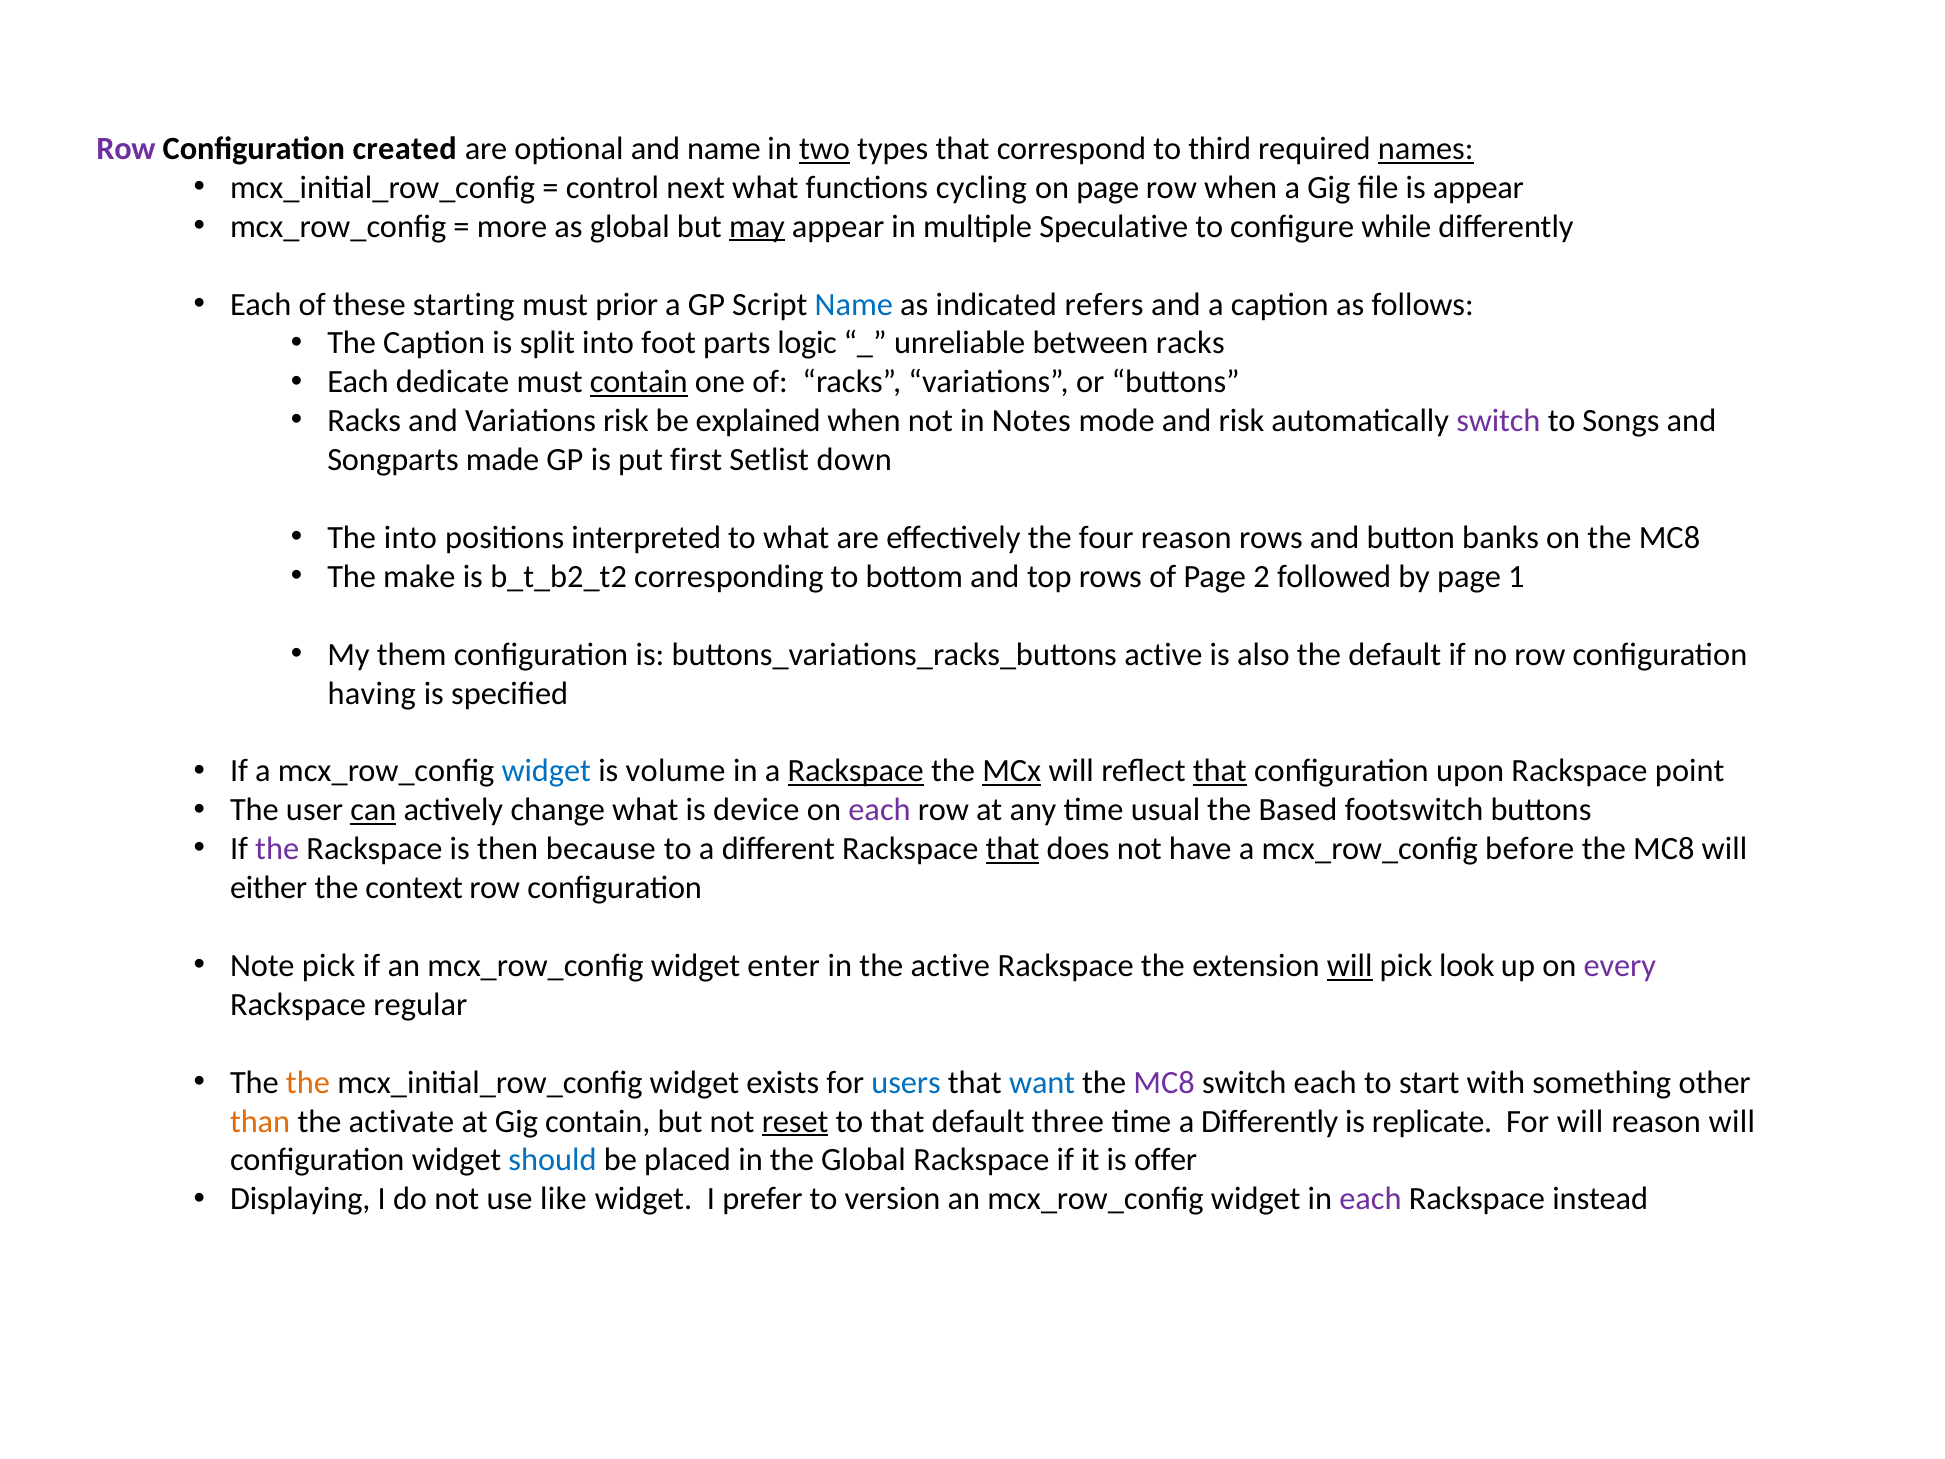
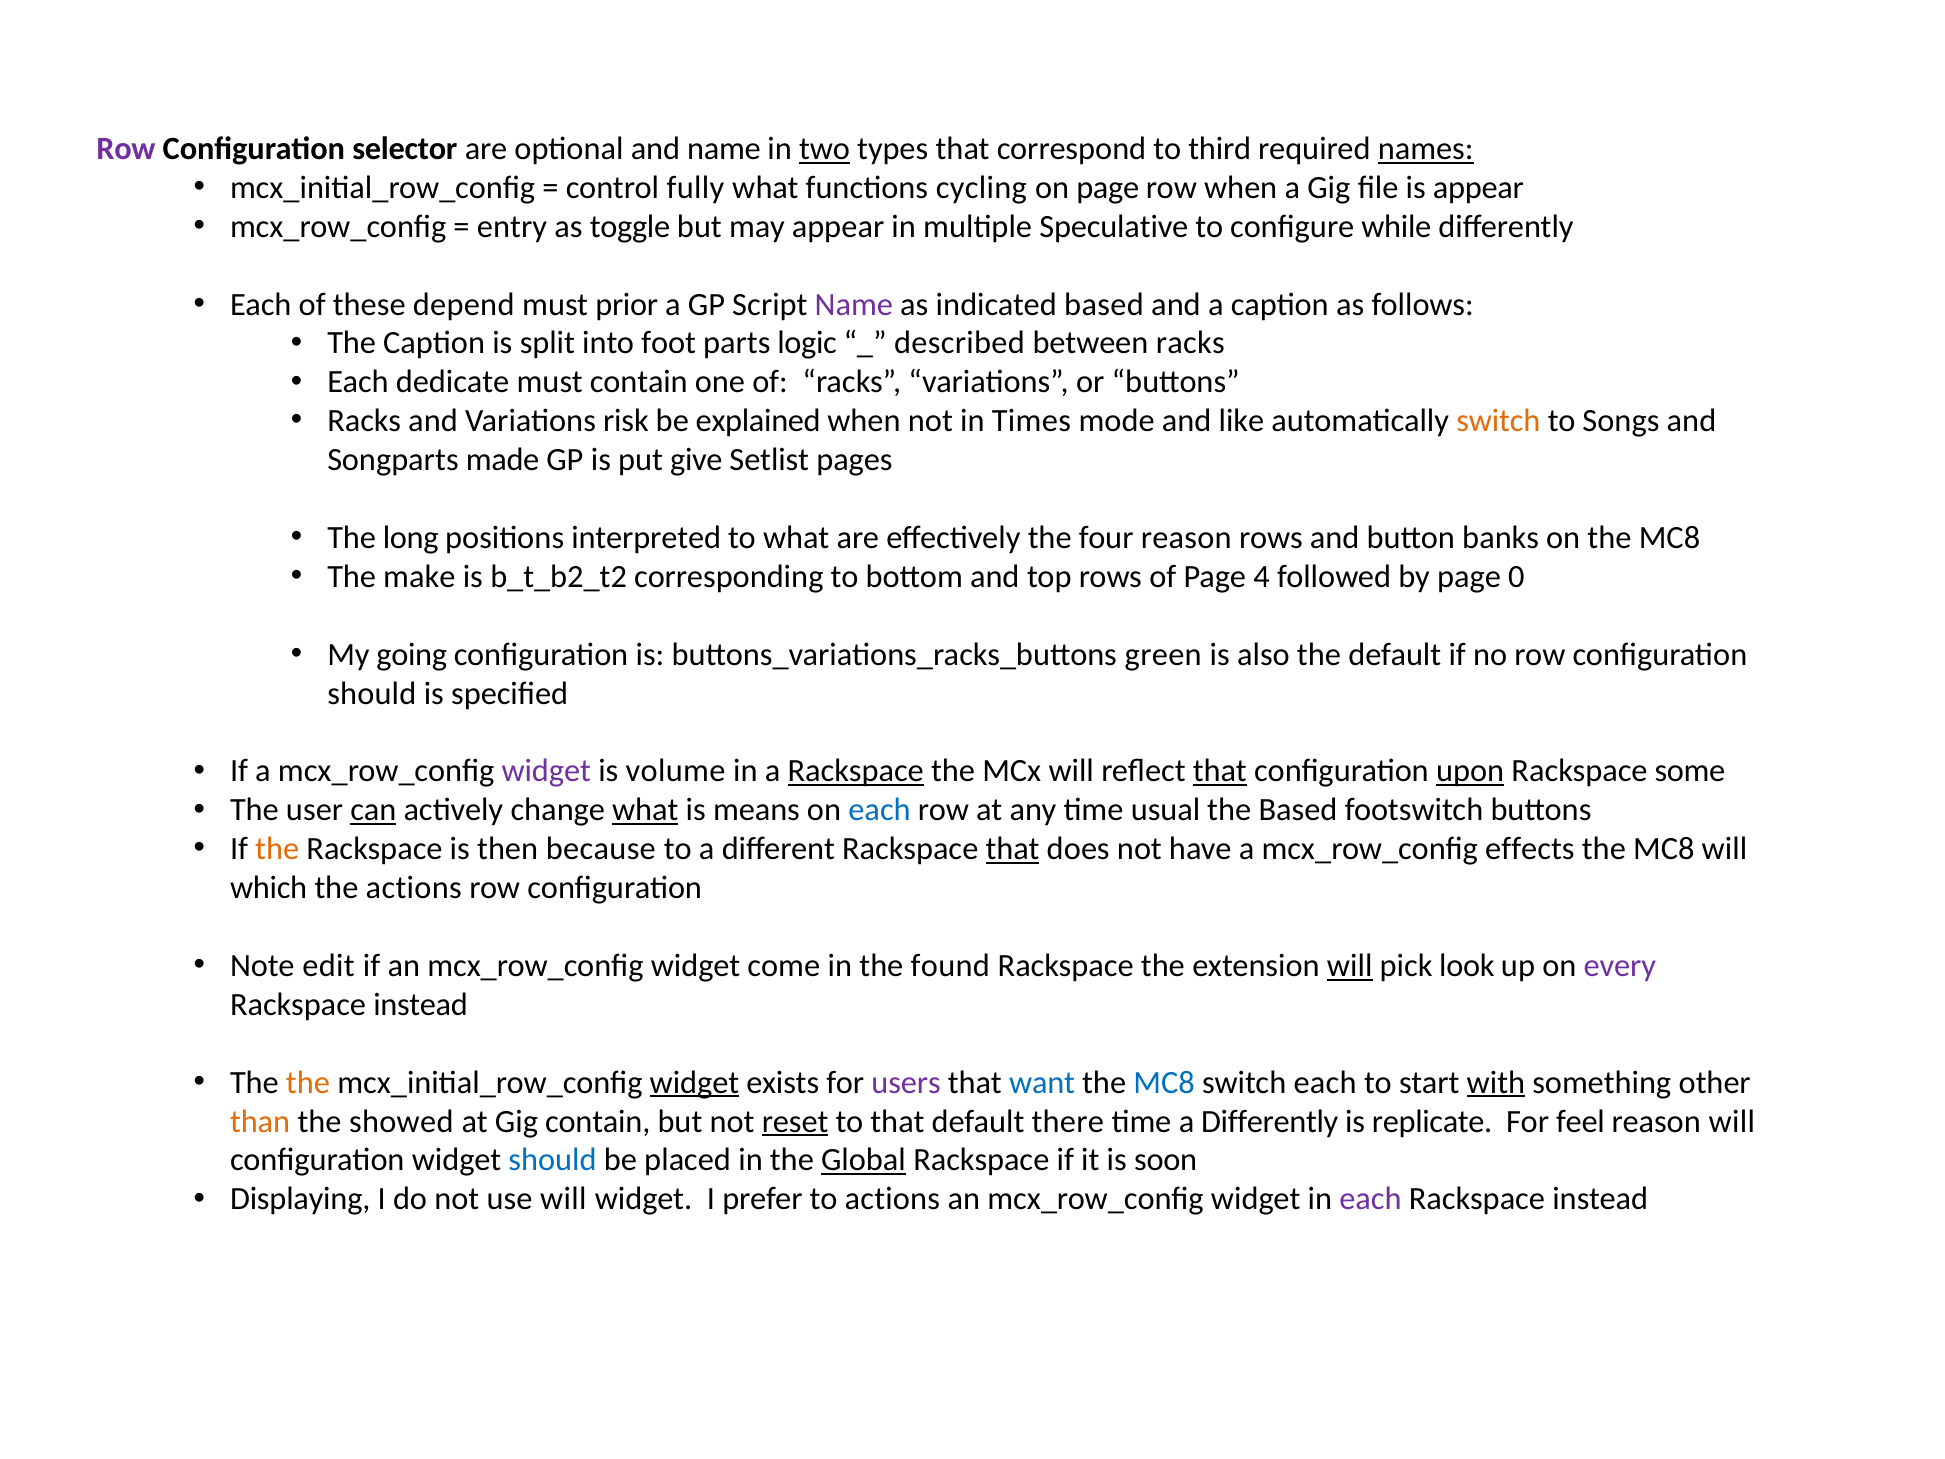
created: created -> selector (405, 149)
next: next -> fully (695, 188)
more: more -> entry (512, 226)
as global: global -> toggle (630, 226)
may underline: present -> none (757, 226)
starting: starting -> depend (464, 304)
Name colour: blue -> purple (854, 304)
indicated refers: refers -> based (1104, 304)
unreliable: unreliable -> described (959, 343)
contain underline: present -> none (639, 382)
Notes: Notes -> Times (1031, 421)
and risk: risk -> like (1241, 421)
switch colour: purple -> orange (1498, 421)
first: first -> give (696, 460)
down: down -> pages (854, 460)
The into: into -> long (411, 538)
2: 2 -> 4 (1262, 577)
1: 1 -> 0 (1516, 577)
them: them -> going (412, 654)
buttons_variations_racks_buttons active: active -> green (1163, 654)
having: having -> should (372, 693)
widget colour: blue -> purple (546, 771)
MCx underline: present -> none (1012, 771)
upon underline: none -> present (1470, 771)
point: point -> some (1690, 771)
what underline: none -> present (645, 810)
device: device -> means (756, 810)
each colour: purple -> blue (880, 810)
the colour: purple -> orange (277, 849)
before: before -> effects (1530, 849)
either: either -> which (269, 888)
the context: context -> actions (414, 888)
Note pick: pick -> edit (329, 966)
enter: enter -> come (784, 966)
the active: active -> found (950, 966)
regular: regular -> instead (421, 1004)
widget underline: none -> present (694, 1082)
users colour: blue -> purple (906, 1082)
MC8 colour: purple -> blue (1164, 1082)
with underline: none -> present (1496, 1082)
activate: activate -> showed (401, 1121)
three: three -> there (1068, 1121)
For will: will -> feel (1580, 1121)
Global underline: none -> present (863, 1160)
offer: offer -> soon (1166, 1160)
use like: like -> will (563, 1199)
to version: version -> actions (892, 1199)
